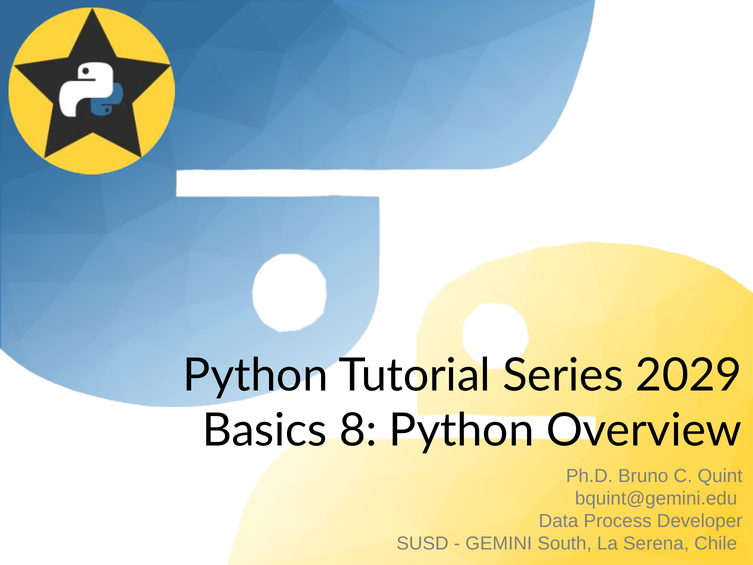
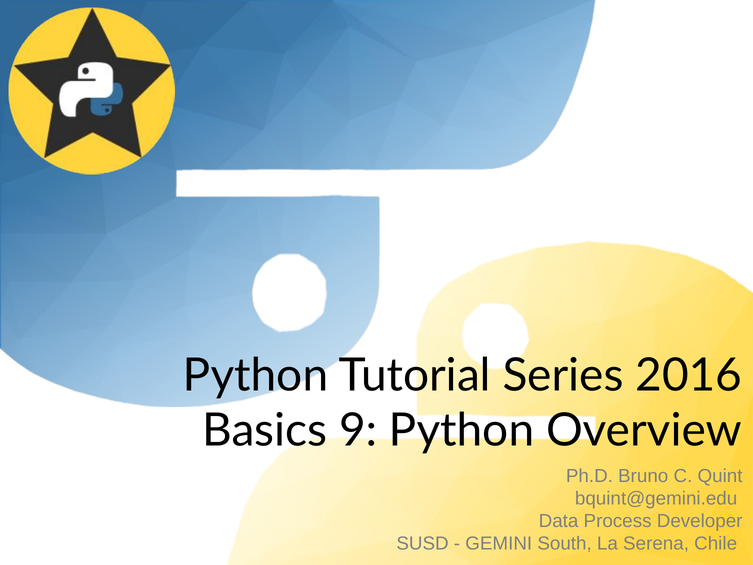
2029: 2029 -> 2016 (689, 375)
8: 8 -> 9 (358, 431)
